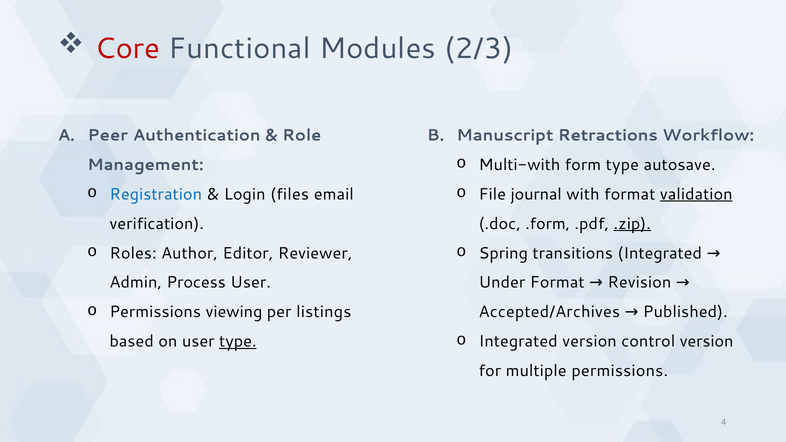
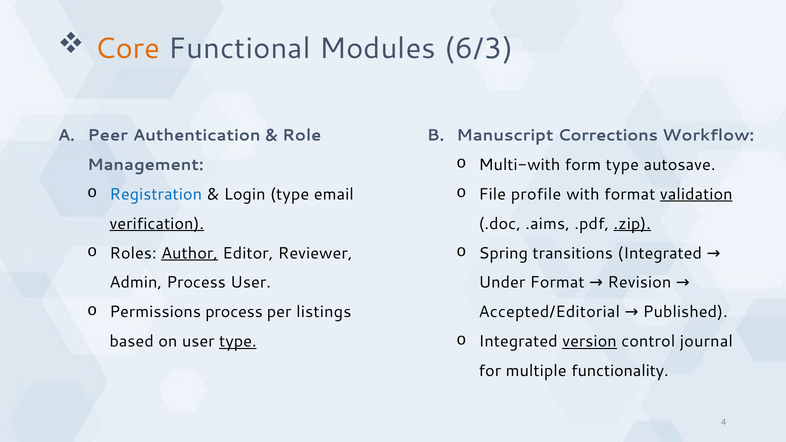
Core colour: red -> orange (127, 48)
2/3: 2/3 -> 6/3 (479, 48)
Retractions: Retractions -> Corrections (608, 135)
Login files: files -> type (290, 194)
journal: journal -> profile (536, 194)
verification underline: none -> present (157, 224)
.form: .form -> .aims (548, 224)
Author underline: none -> present (189, 253)
Permissions viewing: viewing -> process (234, 312)
Accepted/Archives: Accepted/Archives -> Accepted/Editorial (549, 312)
version underline: none -> present (589, 342)
control version: version -> journal (706, 342)
multiple permissions: permissions -> functionality (620, 371)
